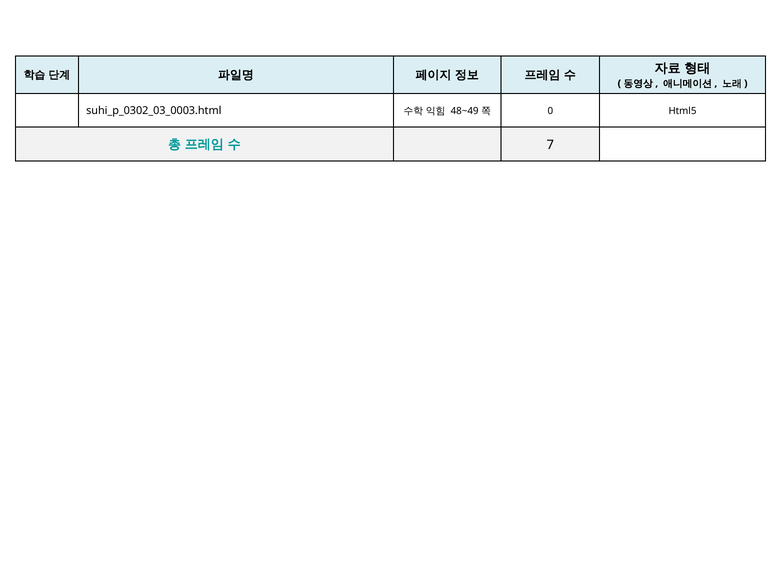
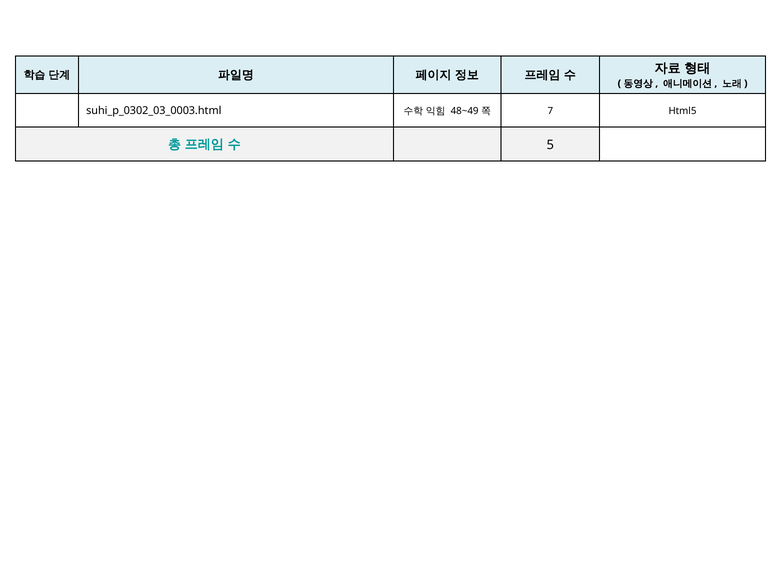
0: 0 -> 7 (550, 111)
7: 7 -> 5 (550, 145)
